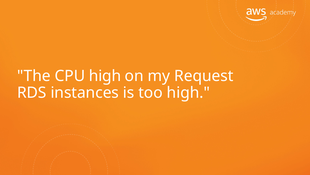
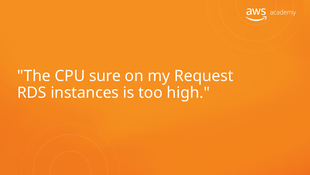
CPU high: high -> sure (105, 76)
